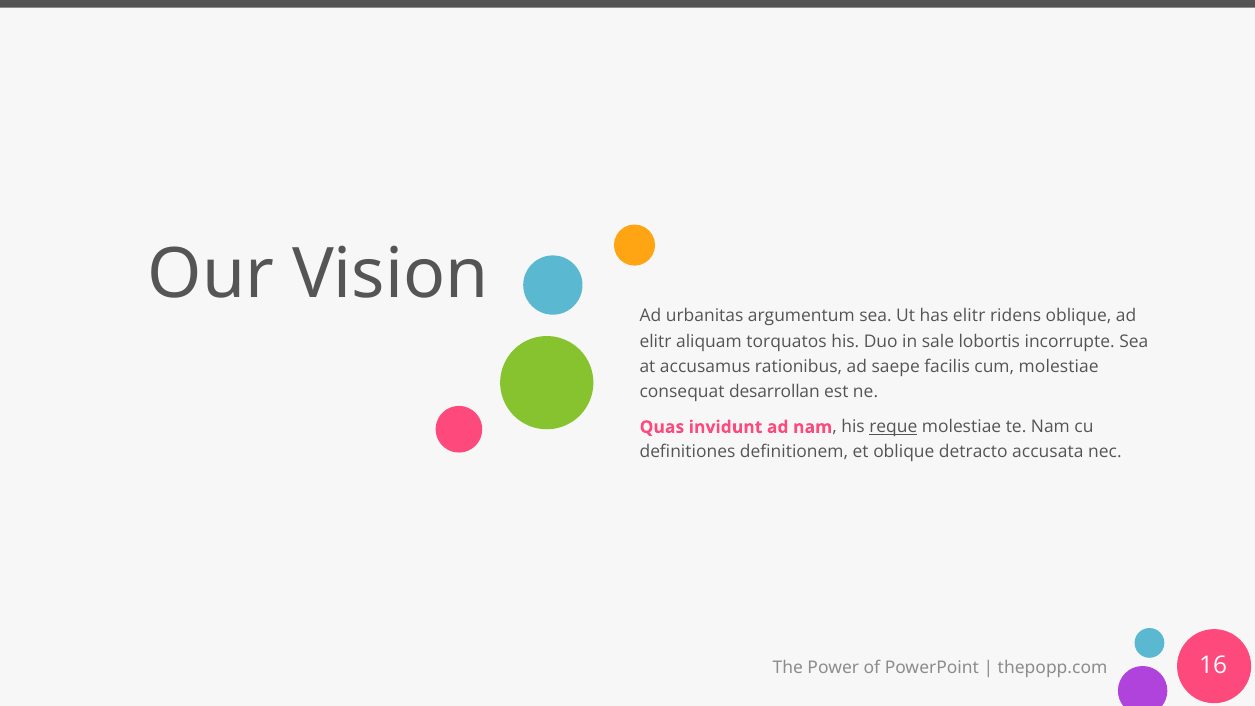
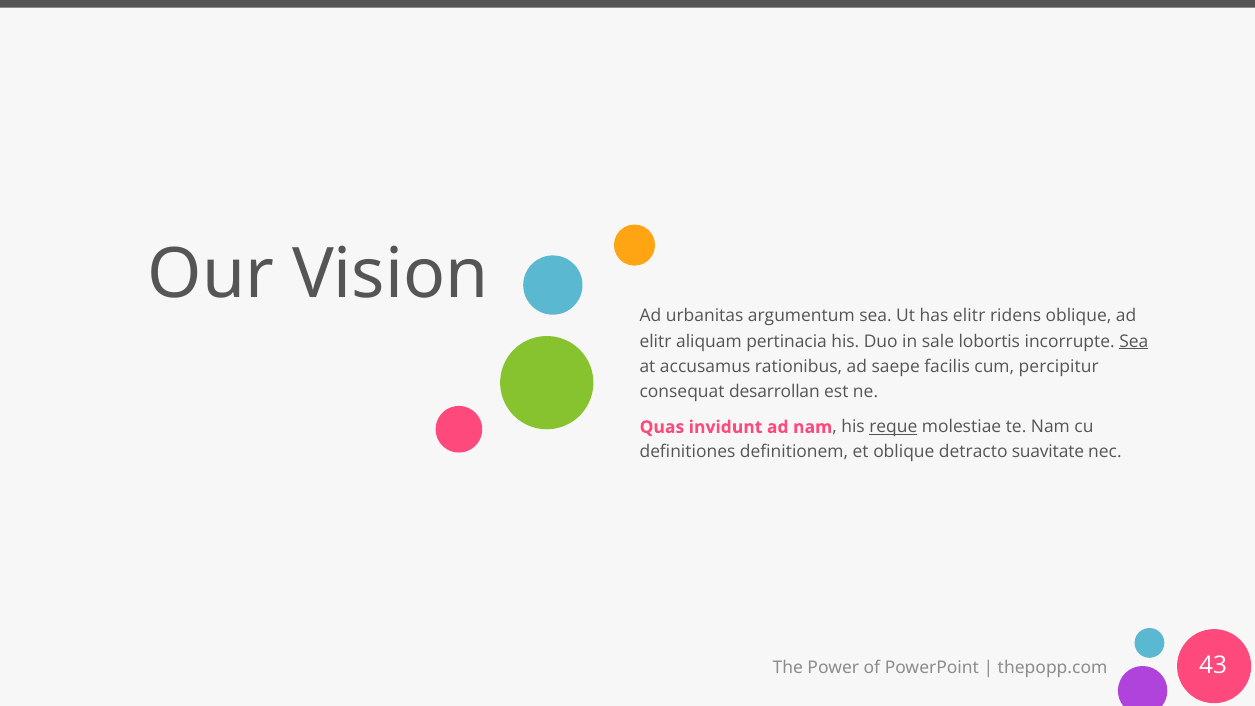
torquatos: torquatos -> pertinacia (787, 341)
Sea underline: none -> present (1134, 341)
cum molestiae: molestiae -> percipitur (1059, 366)
accusata: accusata -> suavitate (1048, 452)
16: 16 -> 43 (1213, 666)
